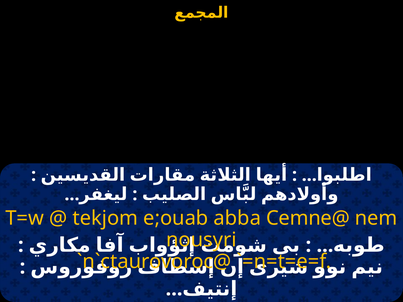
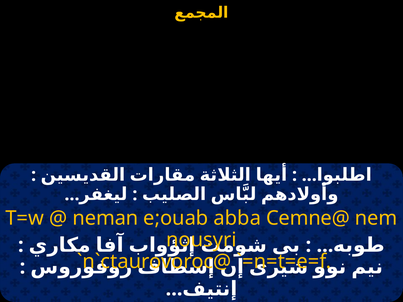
tekjom: tekjom -> neman (105, 218)
